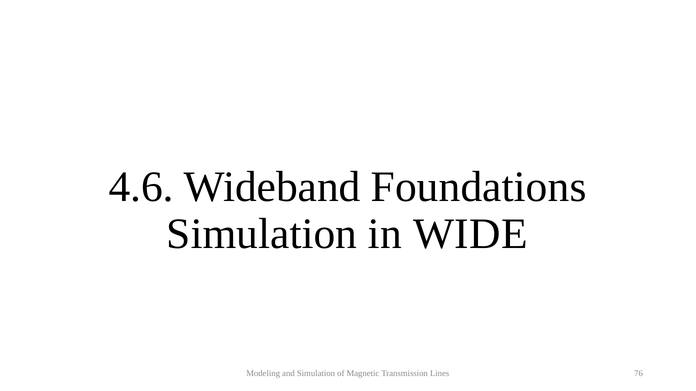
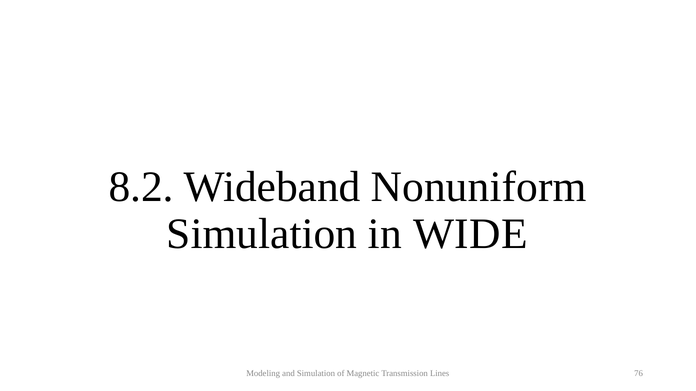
4.6: 4.6 -> 8.2 (141, 187)
Foundations: Foundations -> Nonuniform (479, 187)
